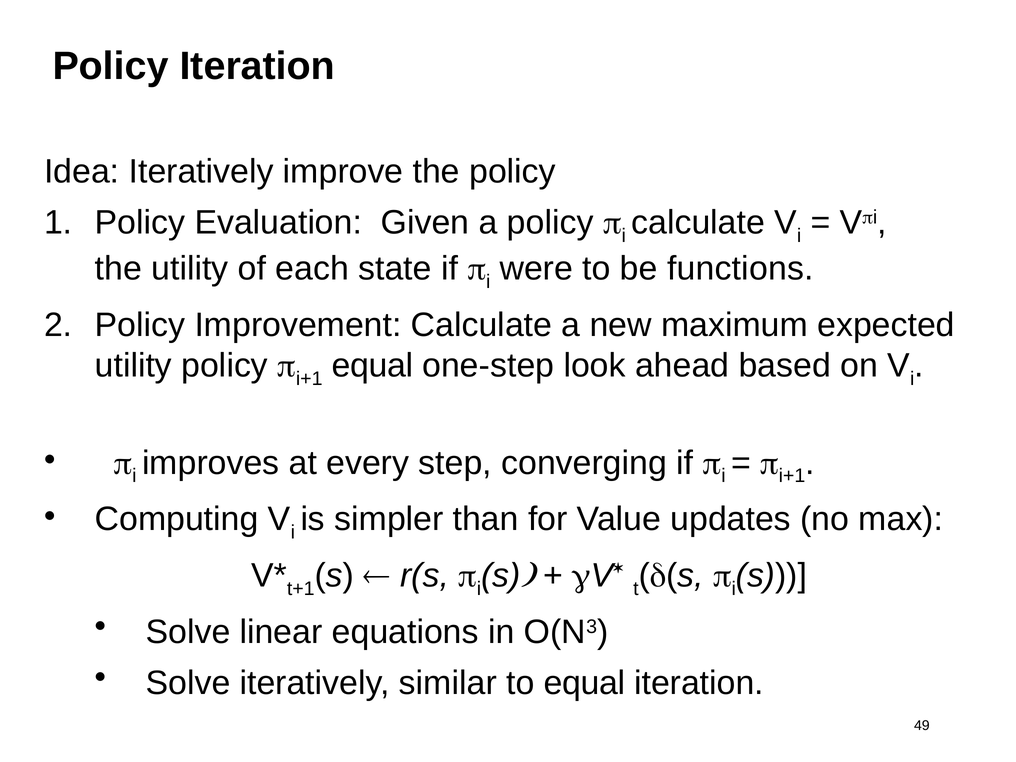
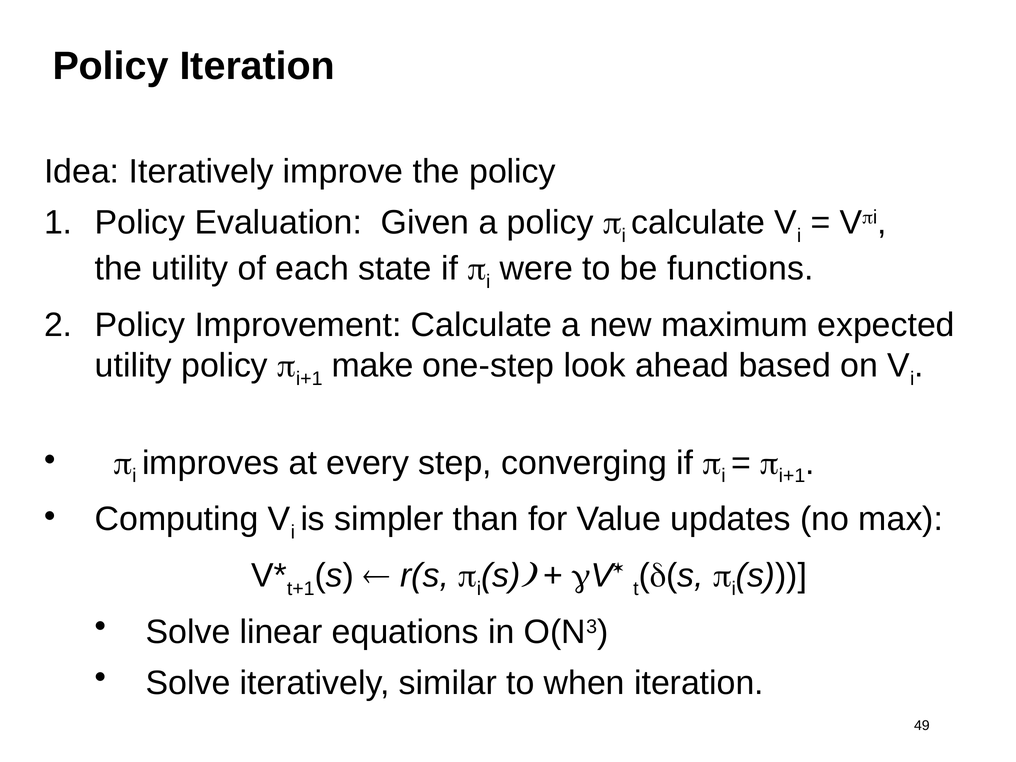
equal: equal -> make (373, 366)
to equal: equal -> when (584, 683)
